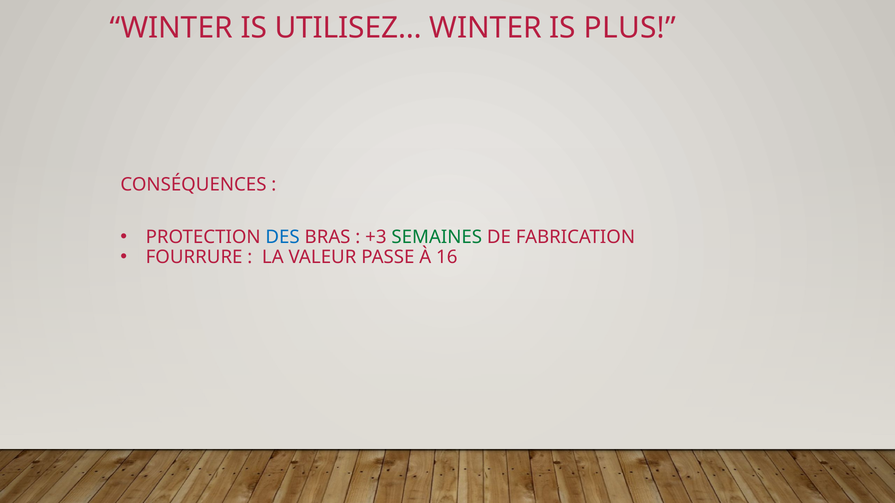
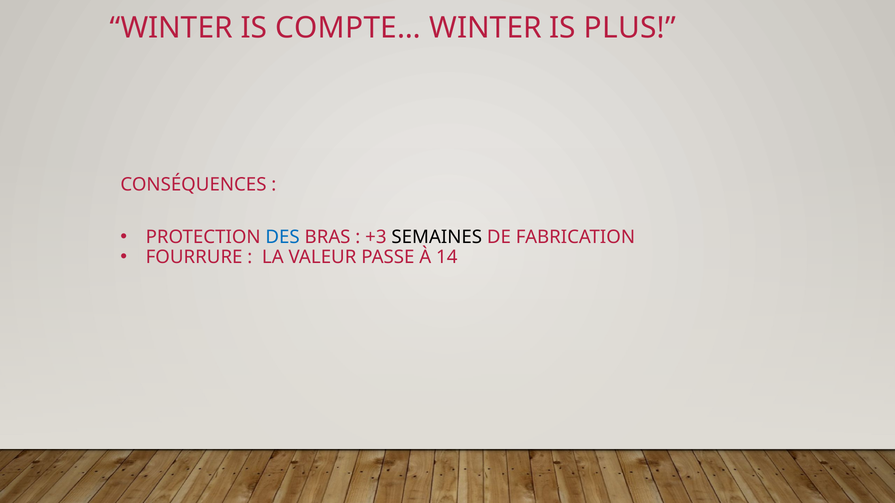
UTILISEZ…: UTILISEZ… -> COMPTE… (348, 28)
SEMAINES colour: green -> black (437, 237)
16: 16 -> 14 (447, 257)
